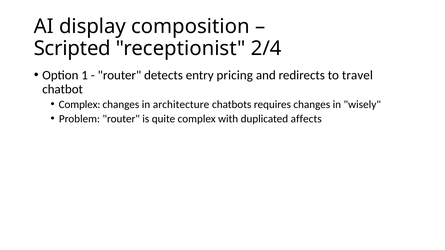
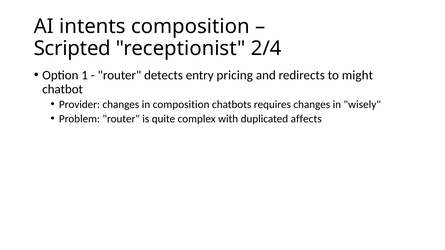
display: display -> intents (92, 26)
travel: travel -> might (357, 75)
Complex: Complex -> Provider (80, 105)
in architecture: architecture -> composition (181, 105)
